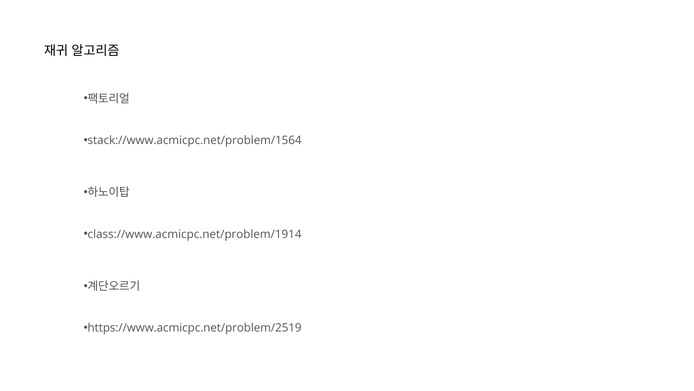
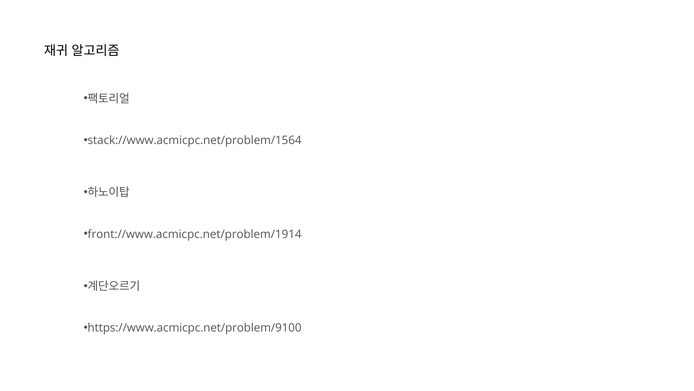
class://www.acmicpc.net/problem/1914: class://www.acmicpc.net/problem/1914 -> front://www.acmicpc.net/problem/1914 (195, 234)
https://www.acmicpc.net/problem/2519: https://www.acmicpc.net/problem/2519 -> https://www.acmicpc.net/problem/9100 (195, 328)
